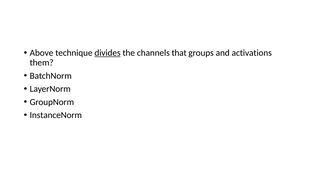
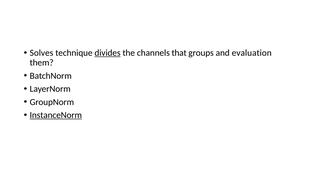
Above: Above -> Solves (42, 53)
activations: activations -> evaluation (252, 53)
InstanceNorm underline: none -> present (56, 115)
